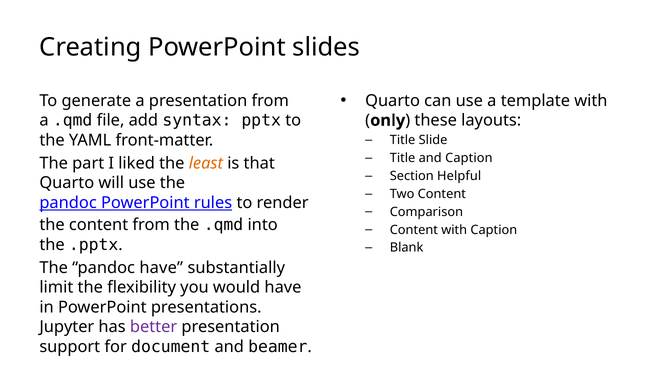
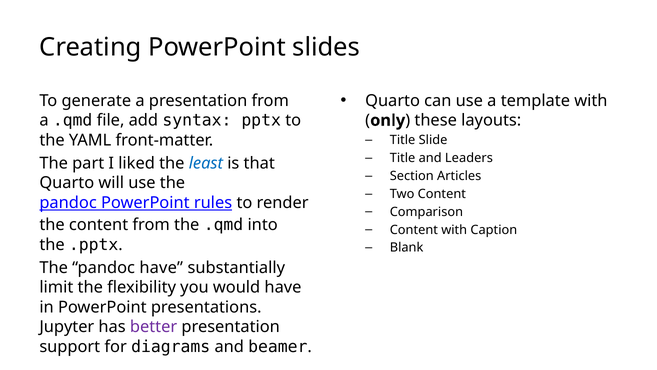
and Caption: Caption -> Leaders (469, 158)
least colour: orange -> blue (206, 163)
Helpful: Helpful -> Articles (459, 176)
document: document -> diagrams (171, 346)
